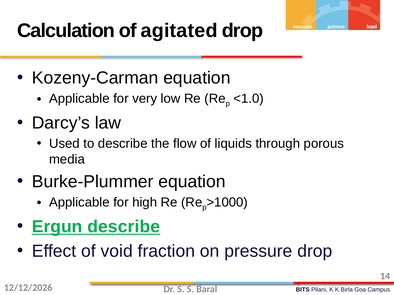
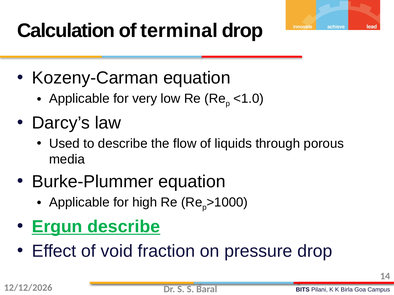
agitated: agitated -> terminal (179, 31)
